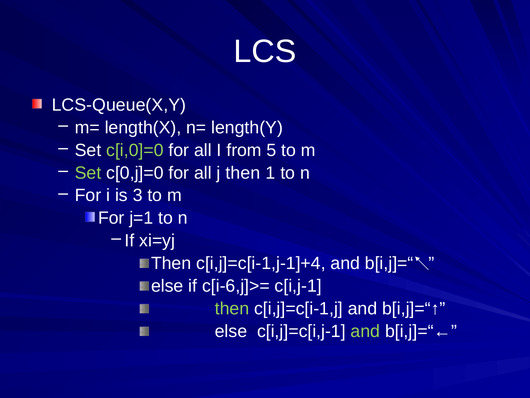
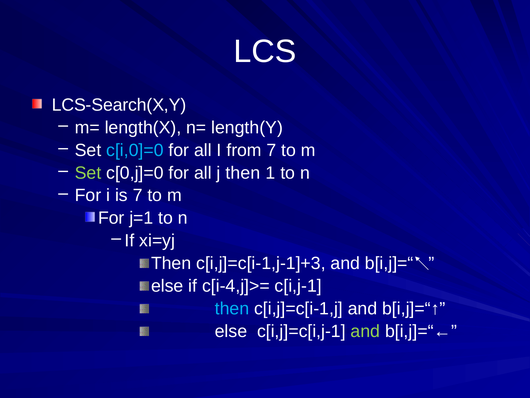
LCS-Queue(X,Y: LCS-Queue(X,Y -> LCS-Search(X,Y (119, 105)
c[i,0]=0 colour: light green -> light blue (135, 150)
from 5: 5 -> 7 (272, 150)
is 3: 3 -> 7 (138, 195)
c[i,j]=c[i-1,j-1]+4: c[i,j]=c[i-1,j-1]+4 -> c[i,j]=c[i-1,j-1]+3 (261, 263)
c[i-6,j]>=: c[i-6,j]>= -> c[i-4,j]>= (236, 286)
then colour: light green -> light blue (232, 308)
